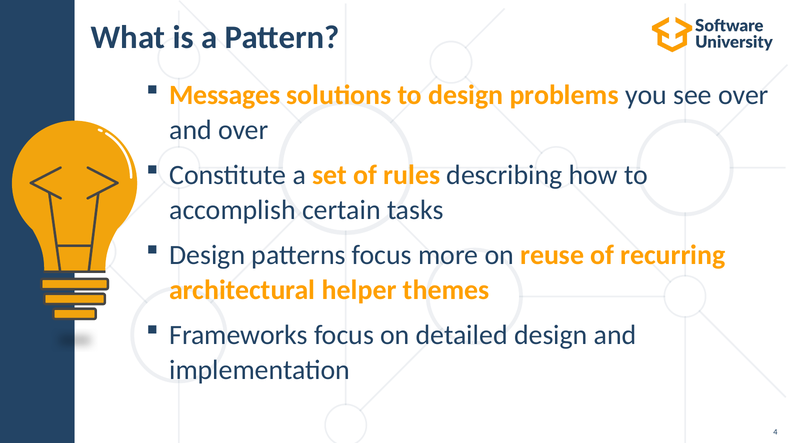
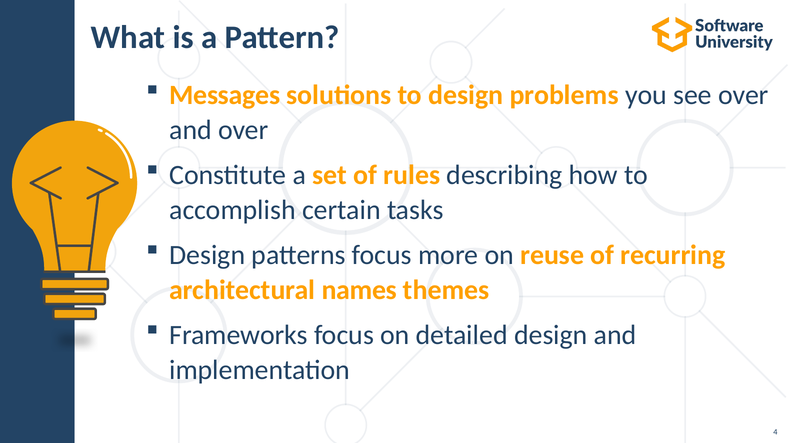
helper: helper -> names (359, 290)
